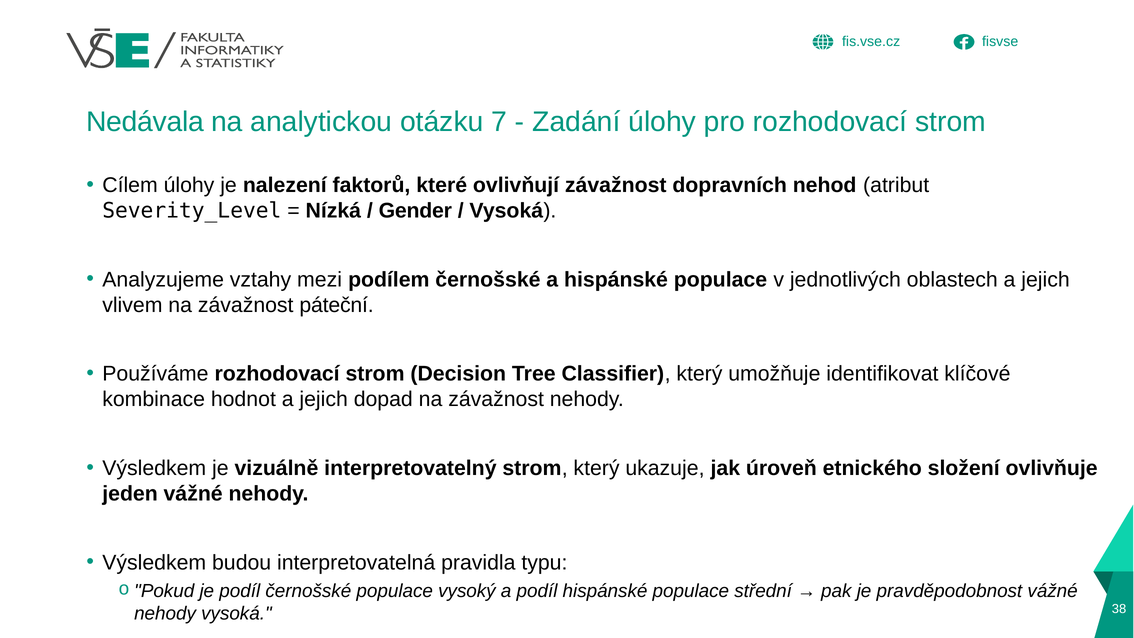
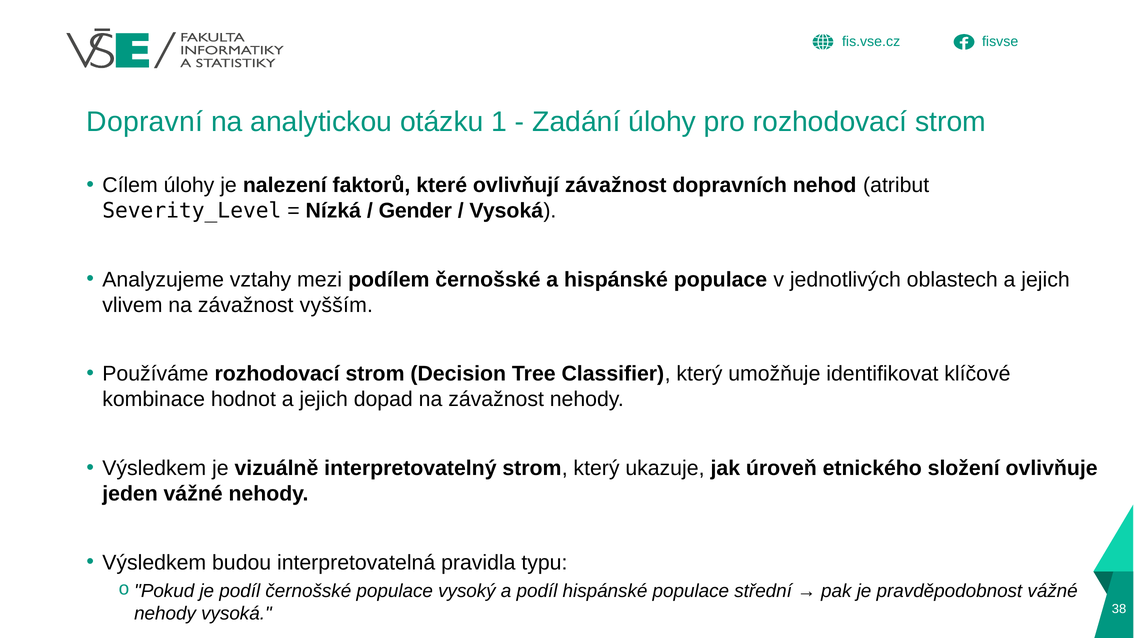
Nedávala: Nedávala -> Dopravní (145, 122)
7: 7 -> 1 (499, 122)
páteční: páteční -> vyšším (336, 305)
